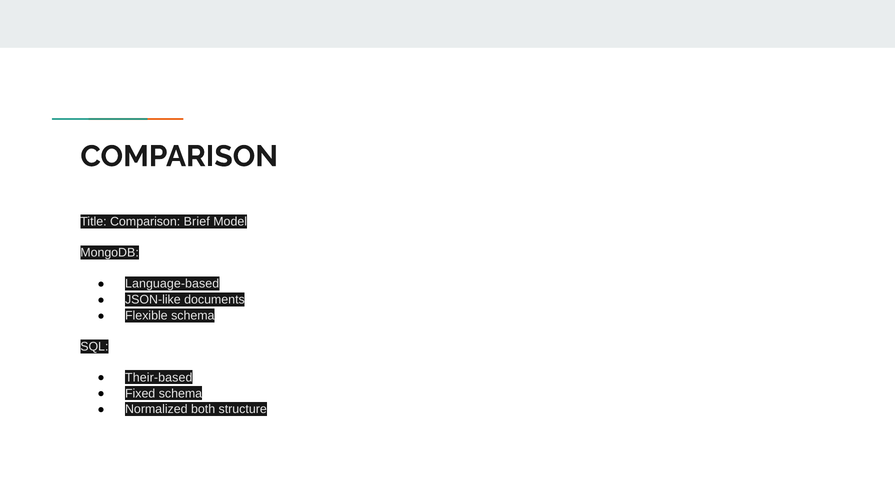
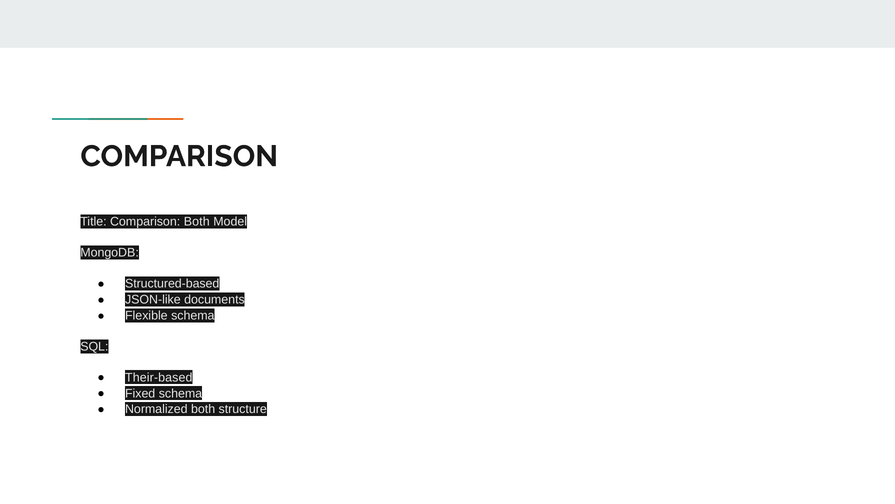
Comparison Brief: Brief -> Both (197, 222)
Language-based: Language-based -> Structured-based (172, 283)
